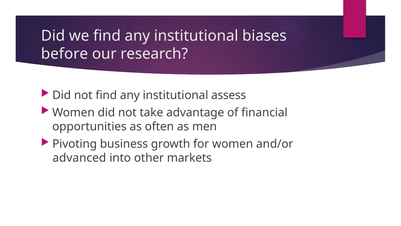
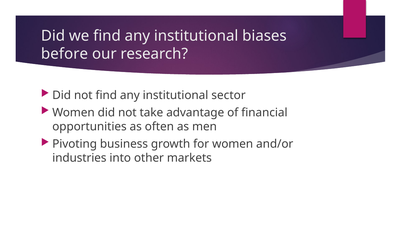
assess: assess -> sector (229, 95)
advanced: advanced -> industries (79, 158)
